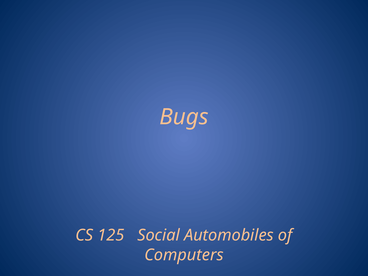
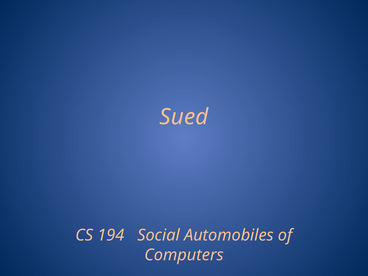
Bugs: Bugs -> Sued (184, 117)
125: 125 -> 194 (111, 235)
